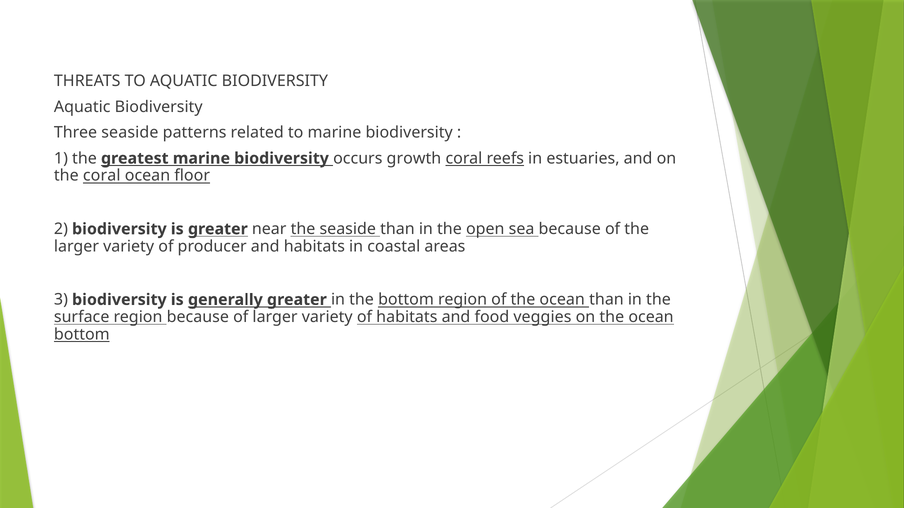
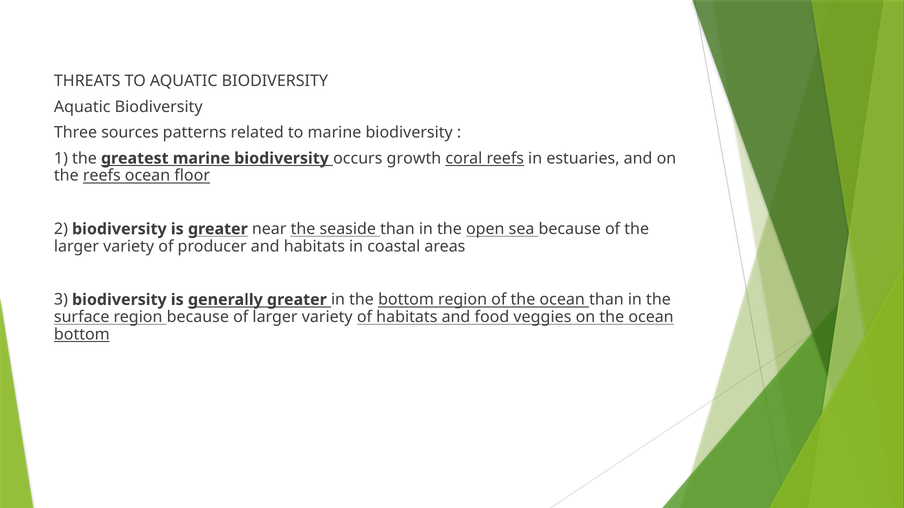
Three seaside: seaside -> sources (130, 133)
the coral: coral -> reefs (102, 176)
